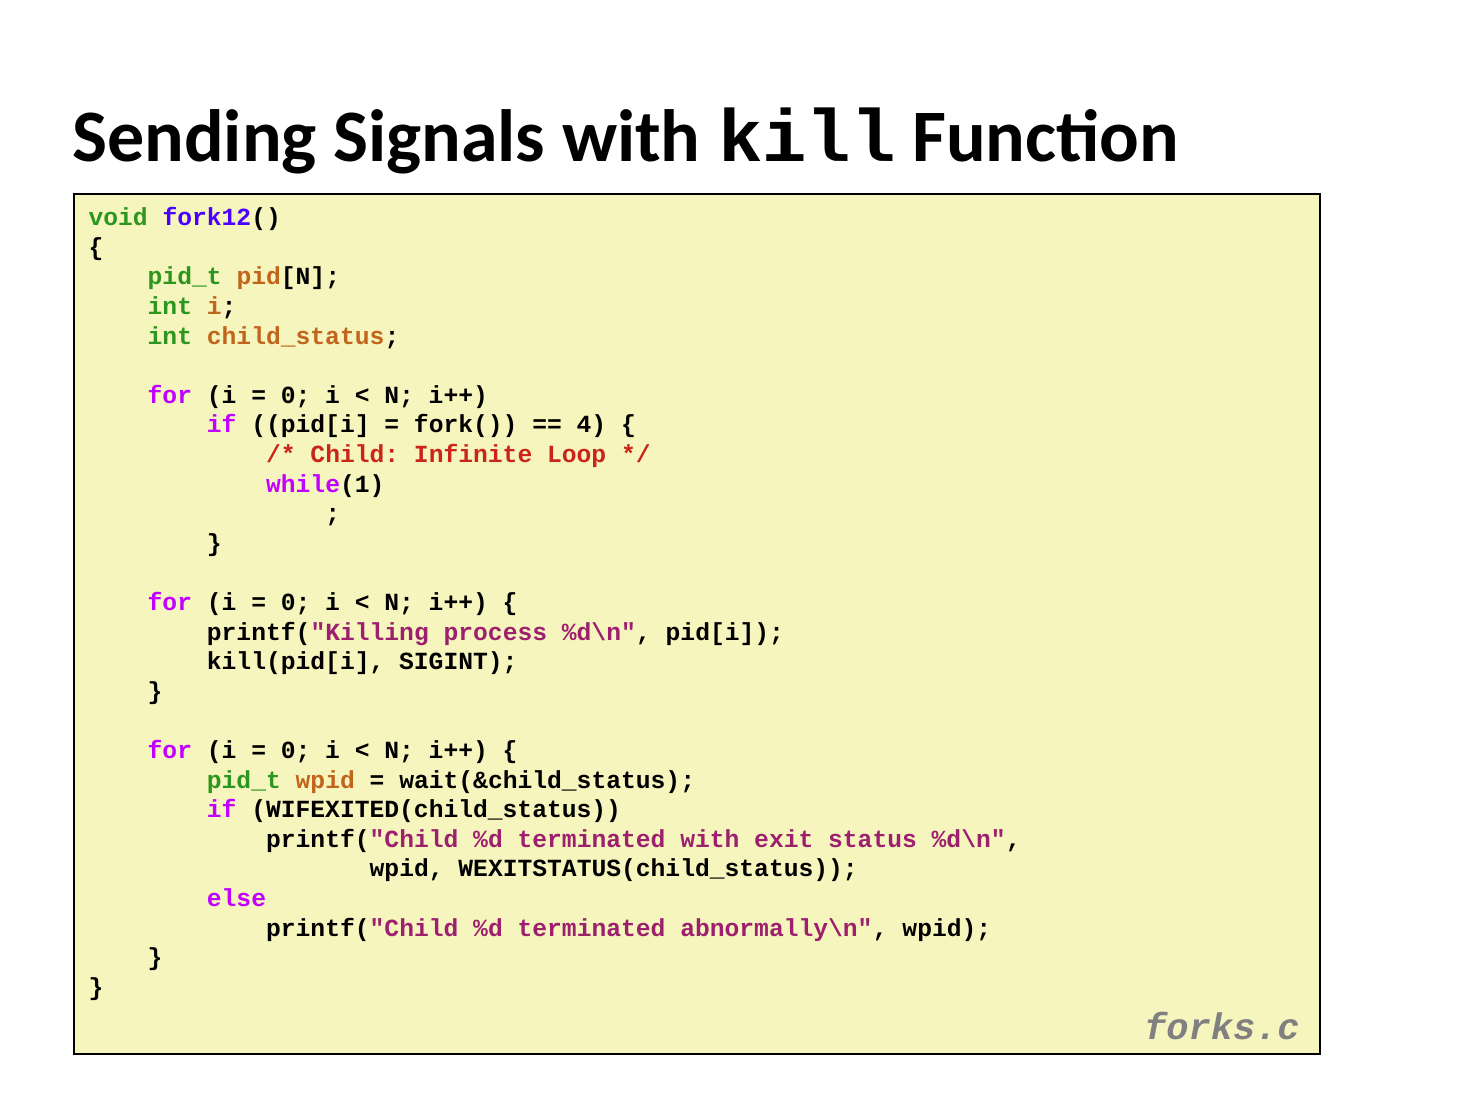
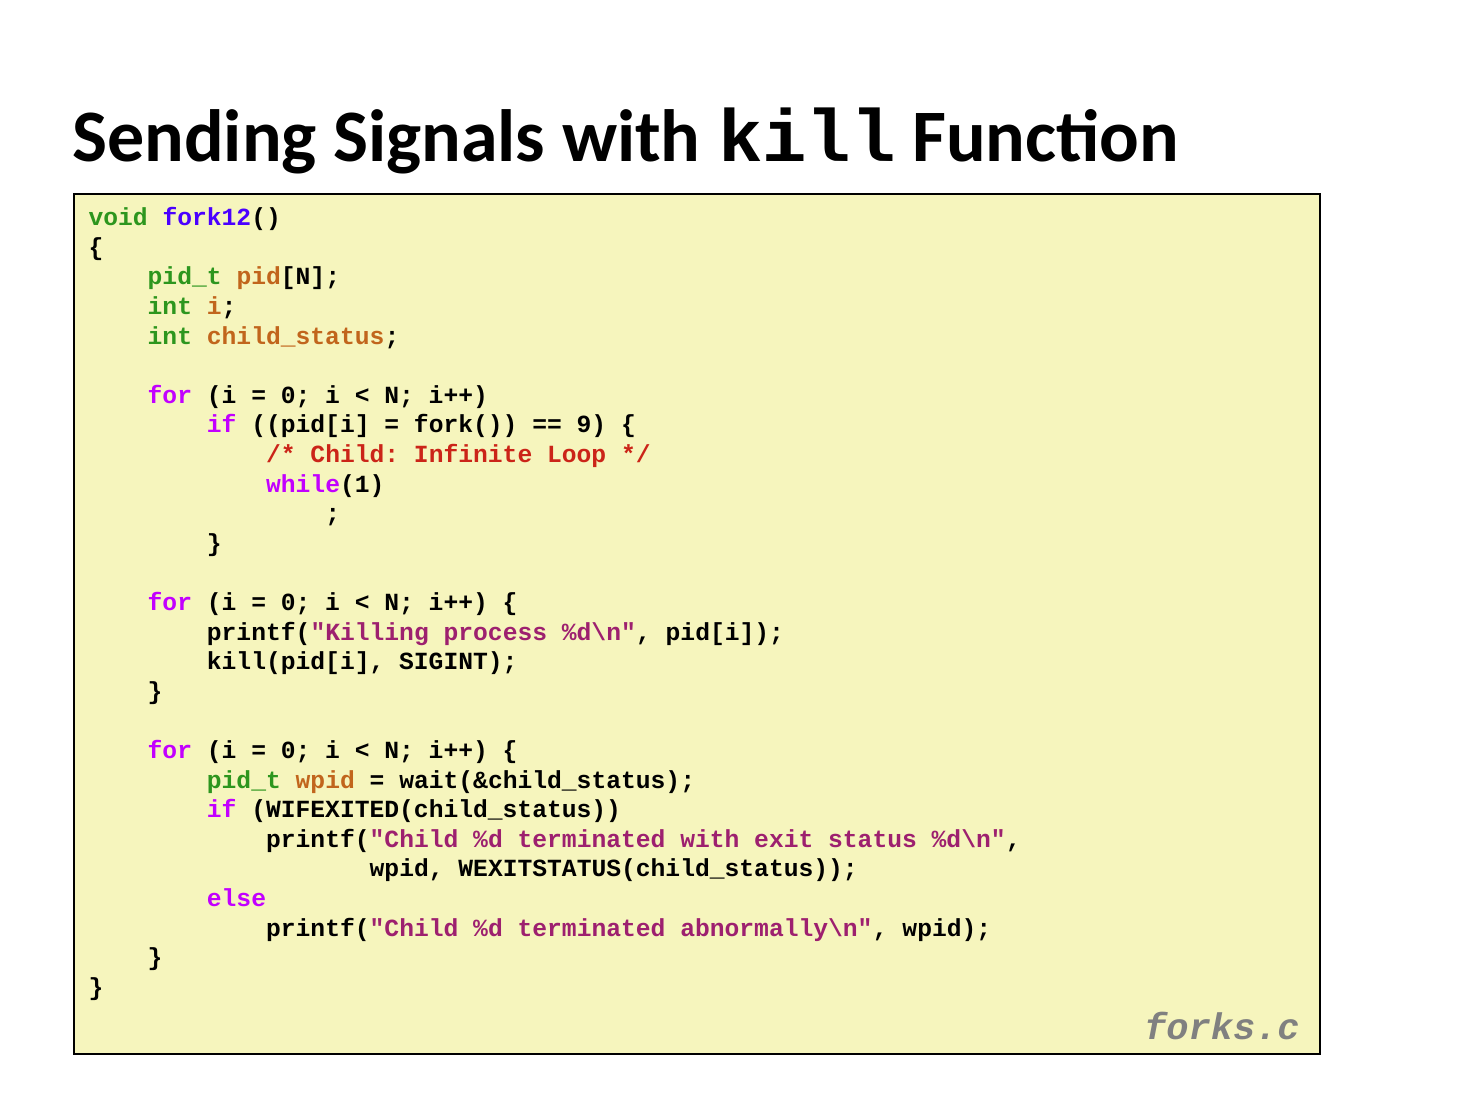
4: 4 -> 9 (591, 425)
